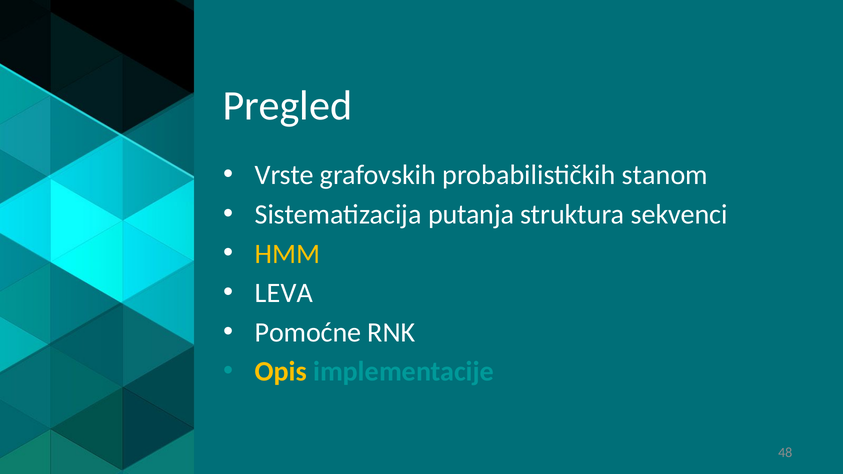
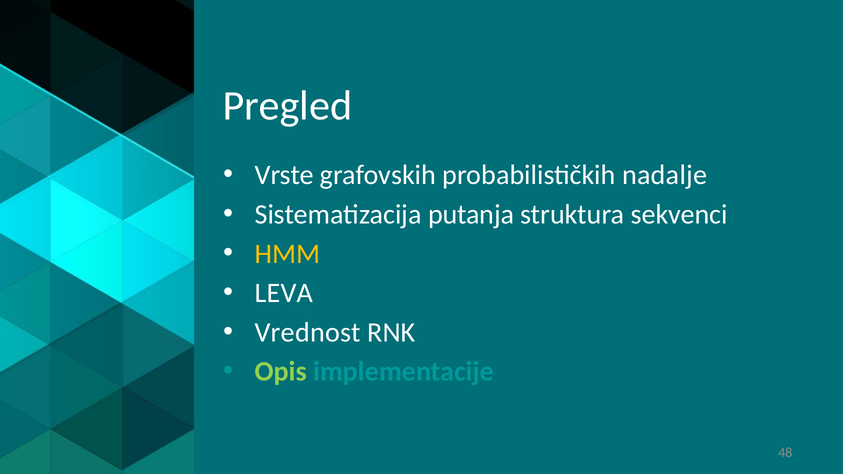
stanom: stanom -> nadalje (665, 175)
Pomoćne: Pomoćne -> Vrednost (308, 333)
Opis colour: yellow -> light green (281, 372)
